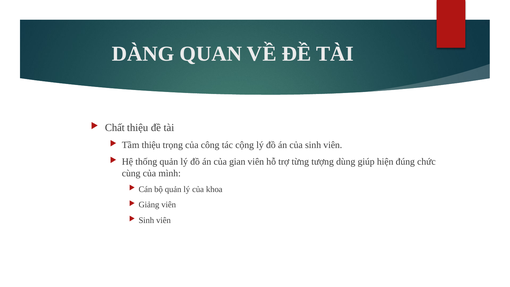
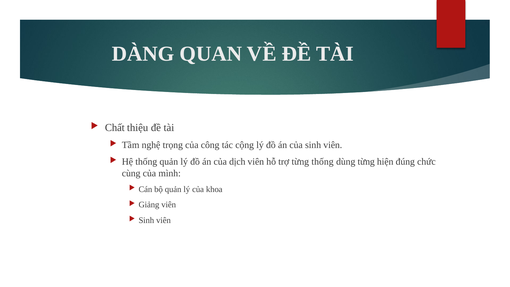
Tầm thiệu: thiệu -> nghệ (151, 145)
gian: gian -> dịch (237, 162)
từng tượng: tượng -> thống (323, 162)
dùng giúp: giúp -> từng (366, 162)
